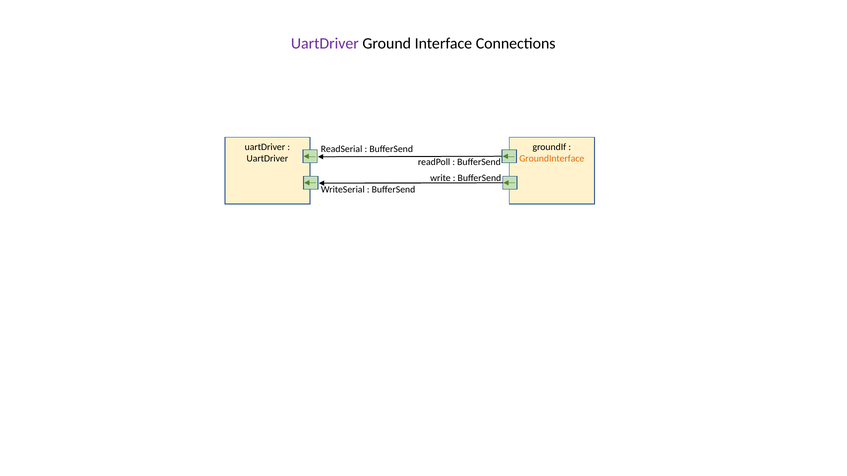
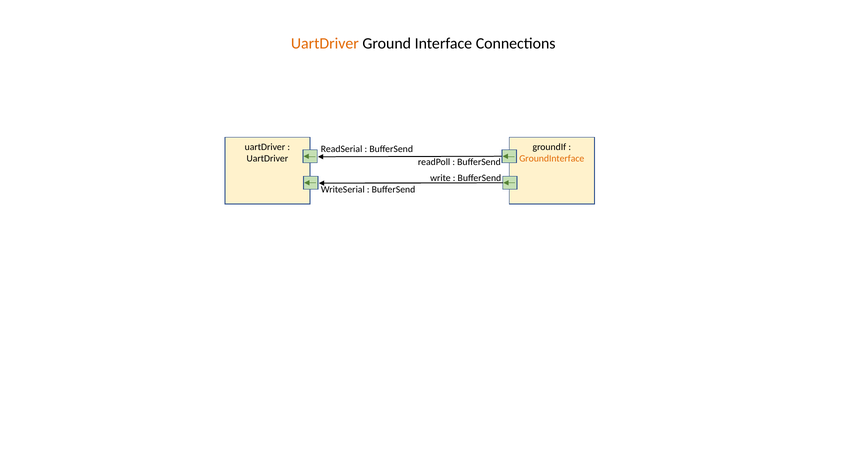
UartDriver colour: purple -> orange (325, 44)
